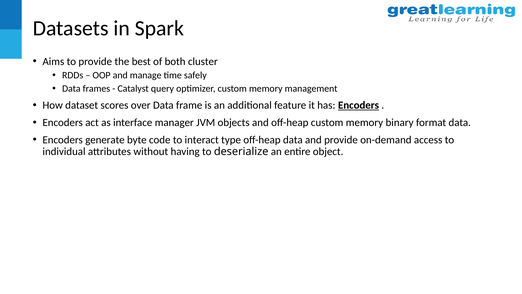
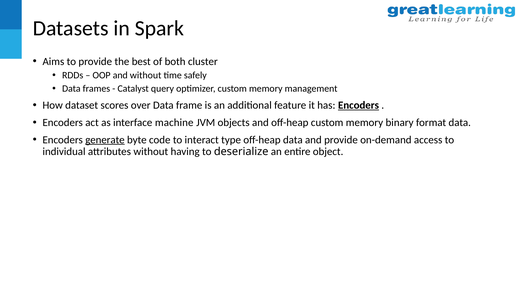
and manage: manage -> without (146, 75)
manager: manager -> machine (174, 122)
generate underline: none -> present (105, 140)
